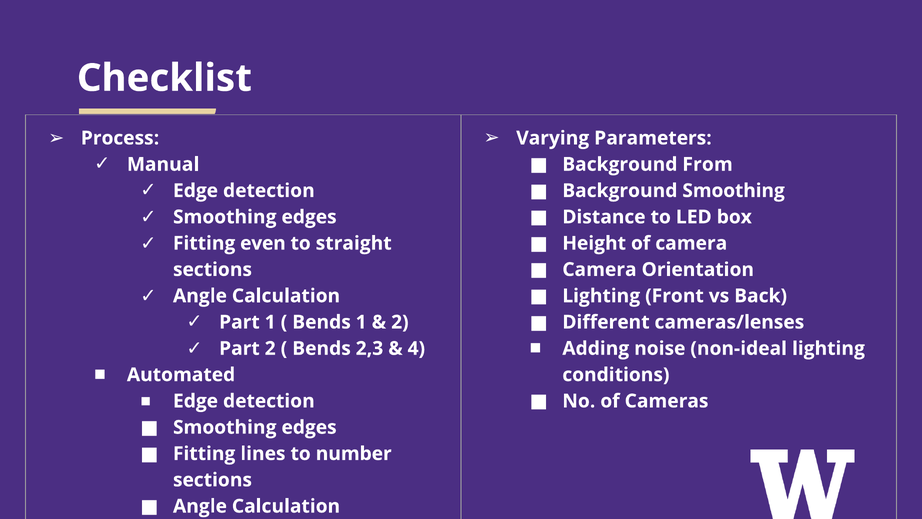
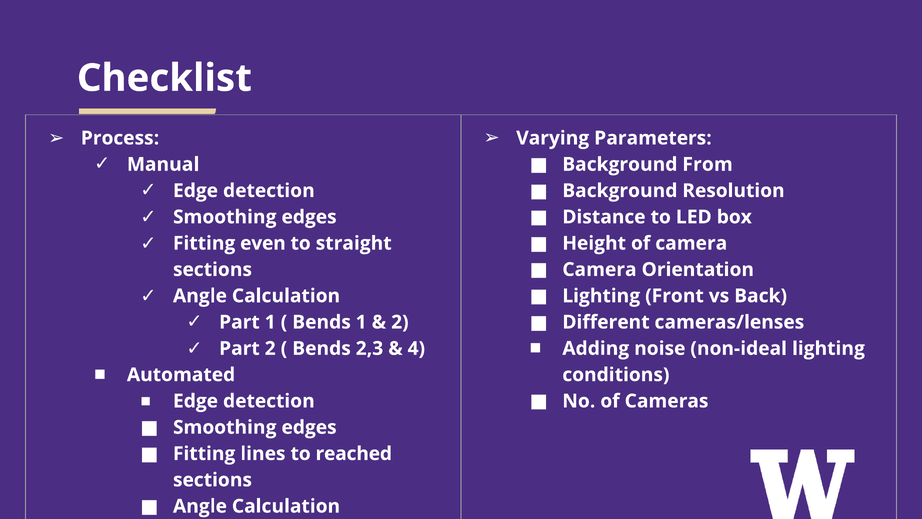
Background Smoothing: Smoothing -> Resolution (733, 191)
number: number -> reached (354, 453)
